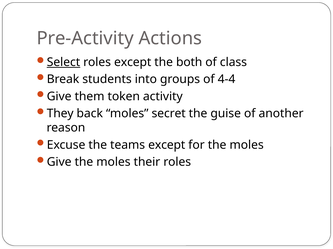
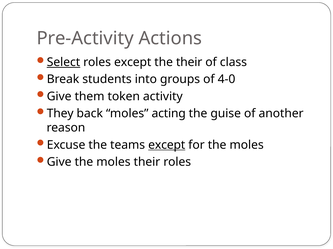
the both: both -> their (189, 62)
4-4: 4-4 -> 4-0 (227, 80)
secret: secret -> acting (169, 114)
except underline: none -> present (167, 145)
